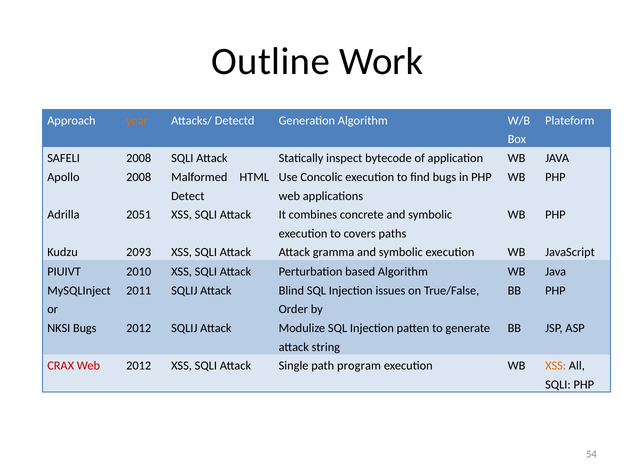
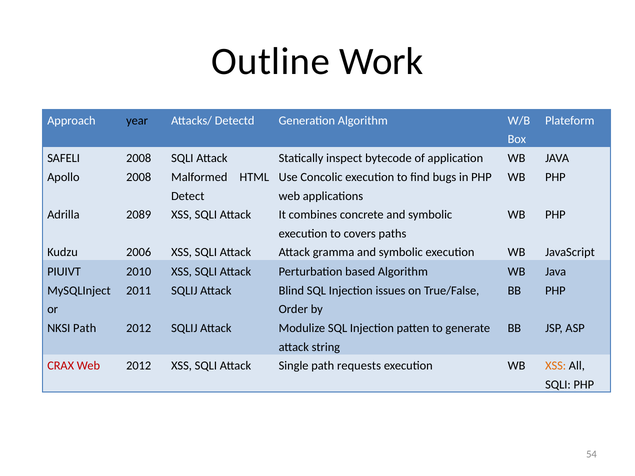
year colour: orange -> black (137, 121)
2051: 2051 -> 2089 (139, 215)
2093: 2093 -> 2006 (139, 253)
NKSI Bugs: Bugs -> Path (85, 328)
program: program -> requests (359, 366)
